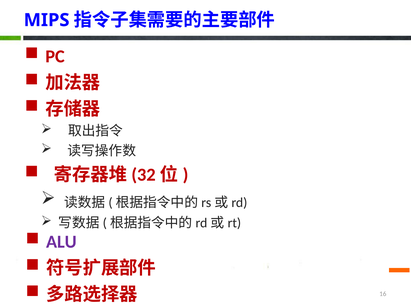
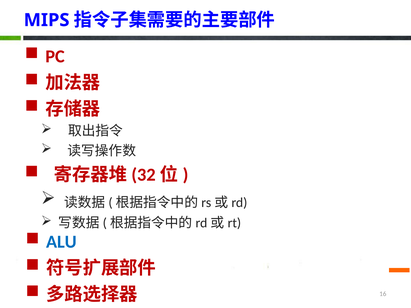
ALU colour: purple -> blue (61, 242)
